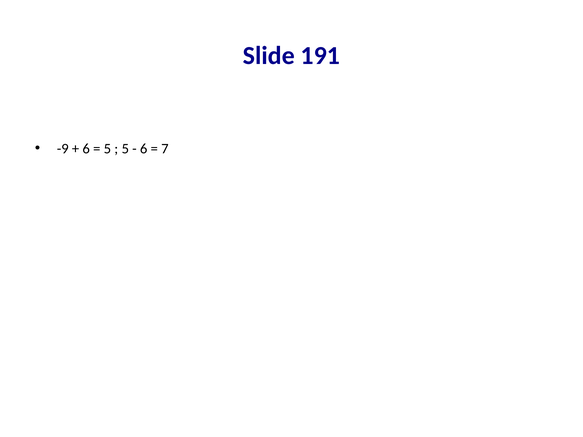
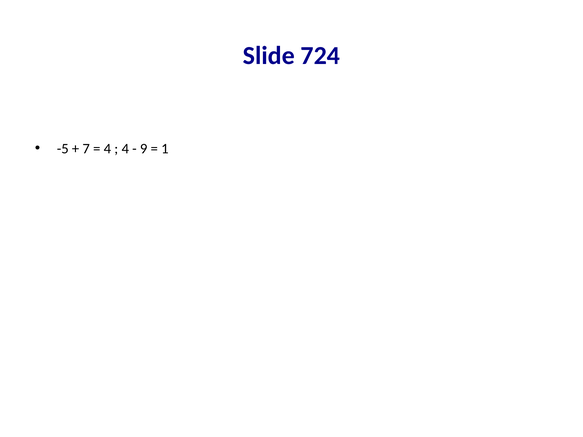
191: 191 -> 724 (320, 56)
-9: -9 -> -5 (63, 149)
6: 6 -> 7 (86, 149)
5: 5 -> 4 (107, 149)
5: 5 -> 4 (125, 149)
6: 6 -> 9 (144, 149)
7: 7 -> 1 (165, 149)
